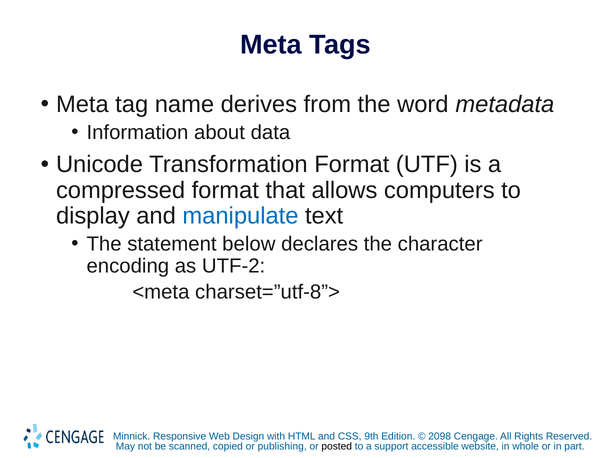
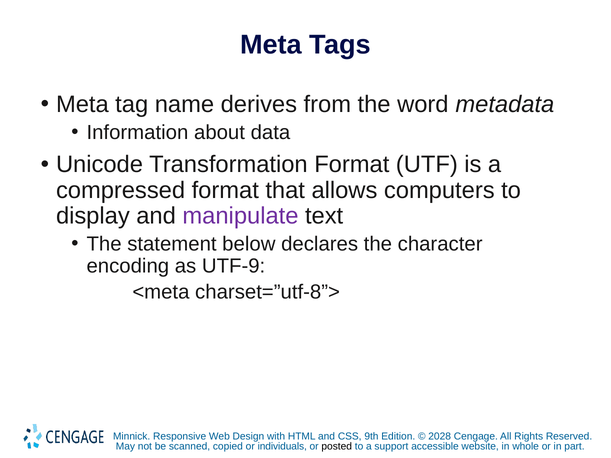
manipulate colour: blue -> purple (240, 216)
UTF-2: UTF-2 -> UTF-9 (234, 266)
2098: 2098 -> 2028 (440, 437)
publishing: publishing -> individuals (282, 447)
